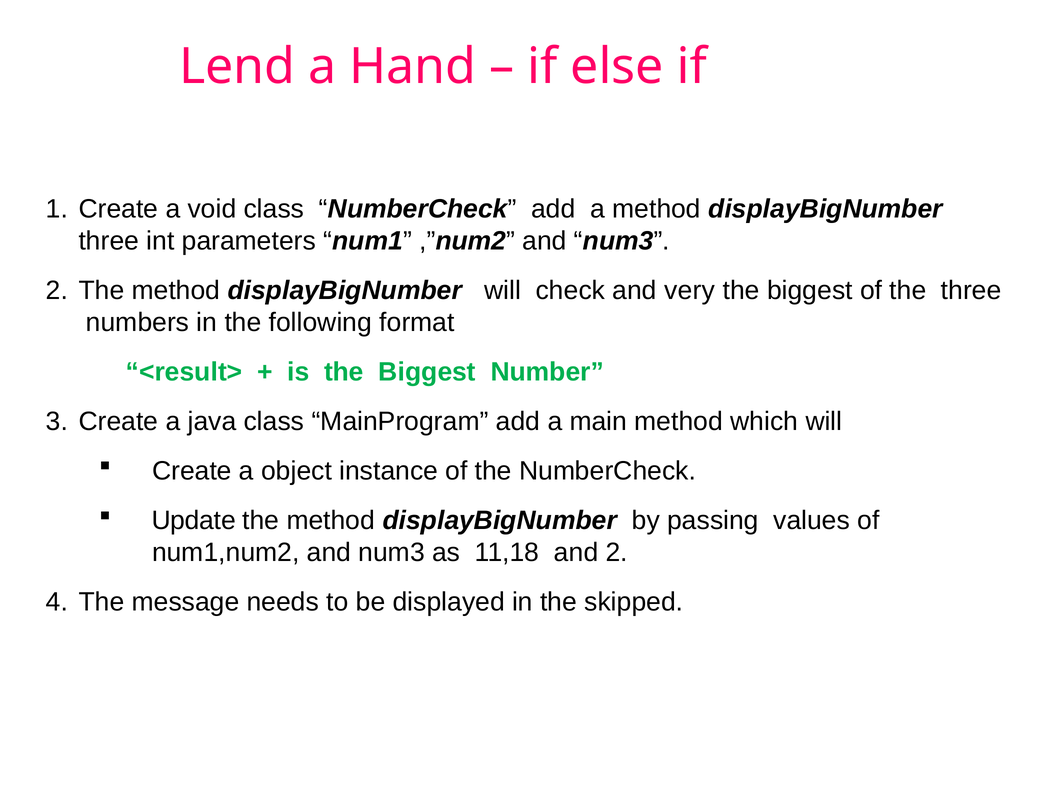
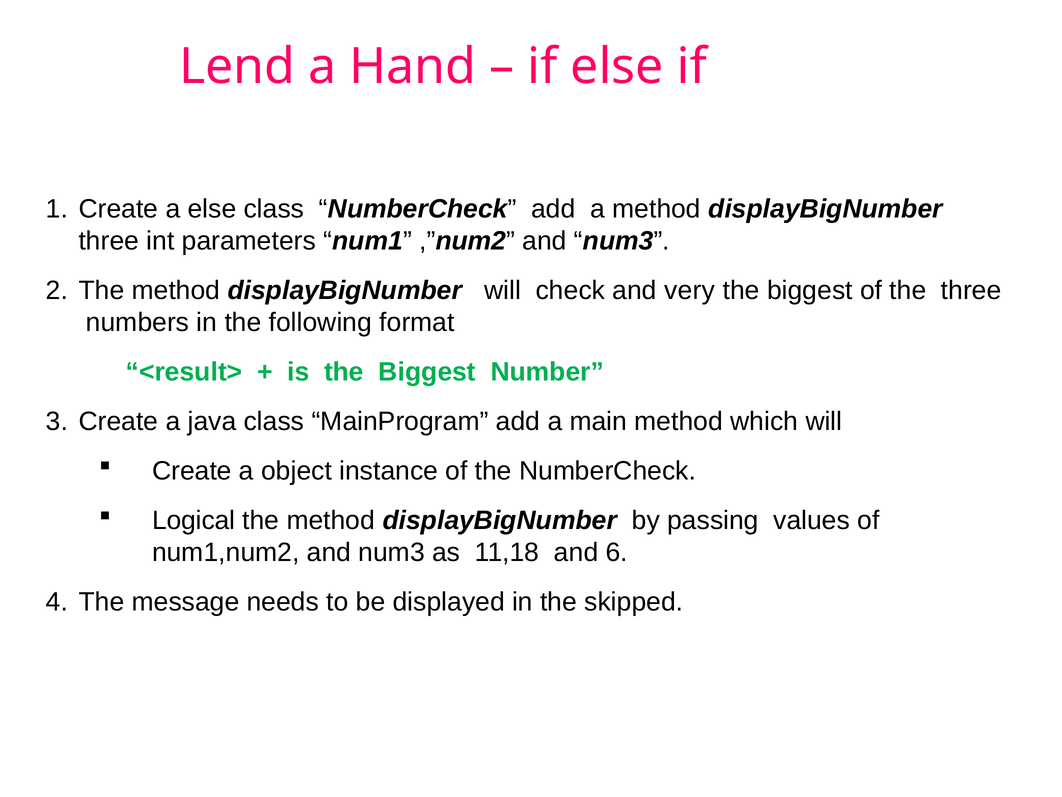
a void: void -> else (212, 209)
Update: Update -> Logical (194, 520)
and 2: 2 -> 6 (617, 552)
